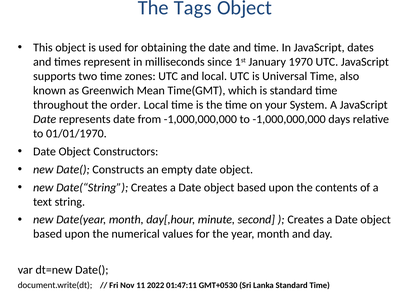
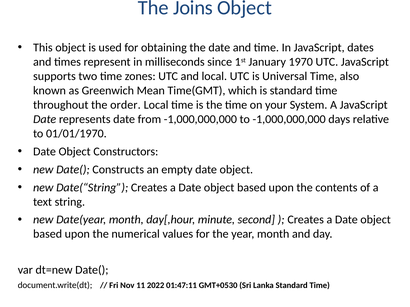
Tags: Tags -> Joins (193, 8)
